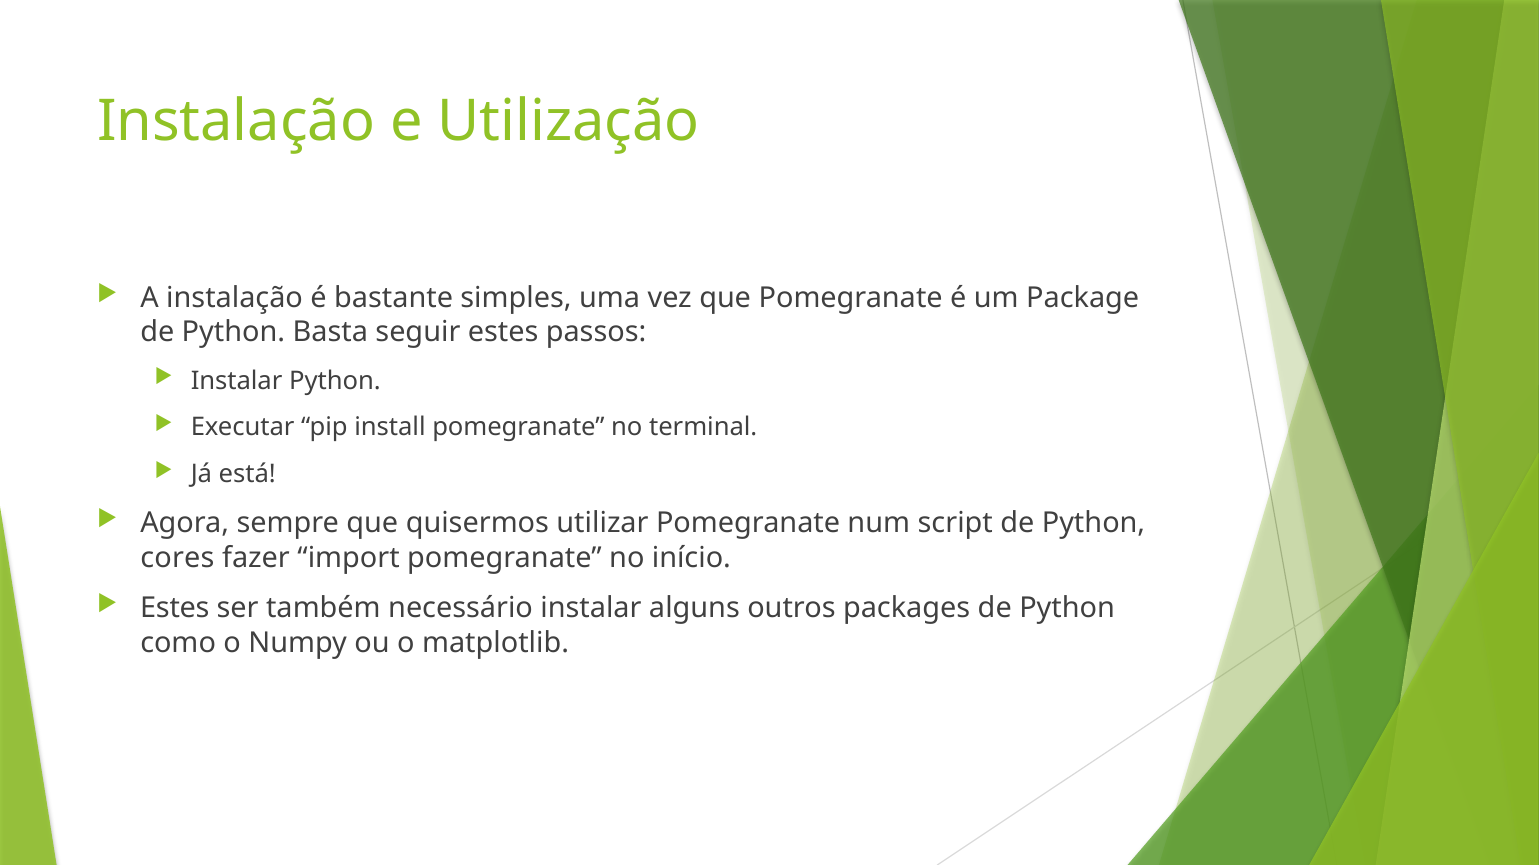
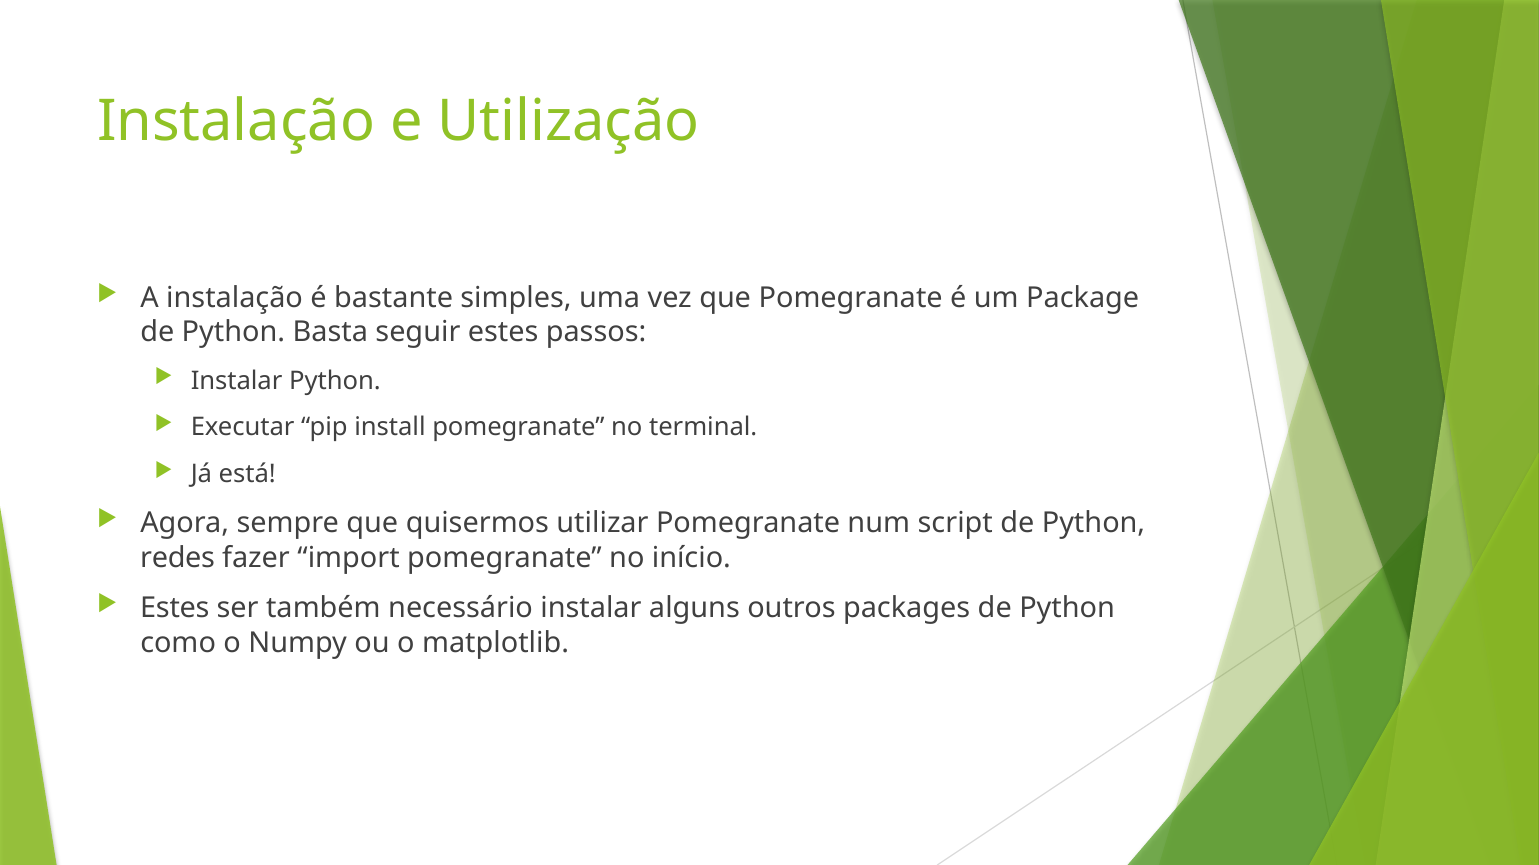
cores: cores -> redes (178, 558)
